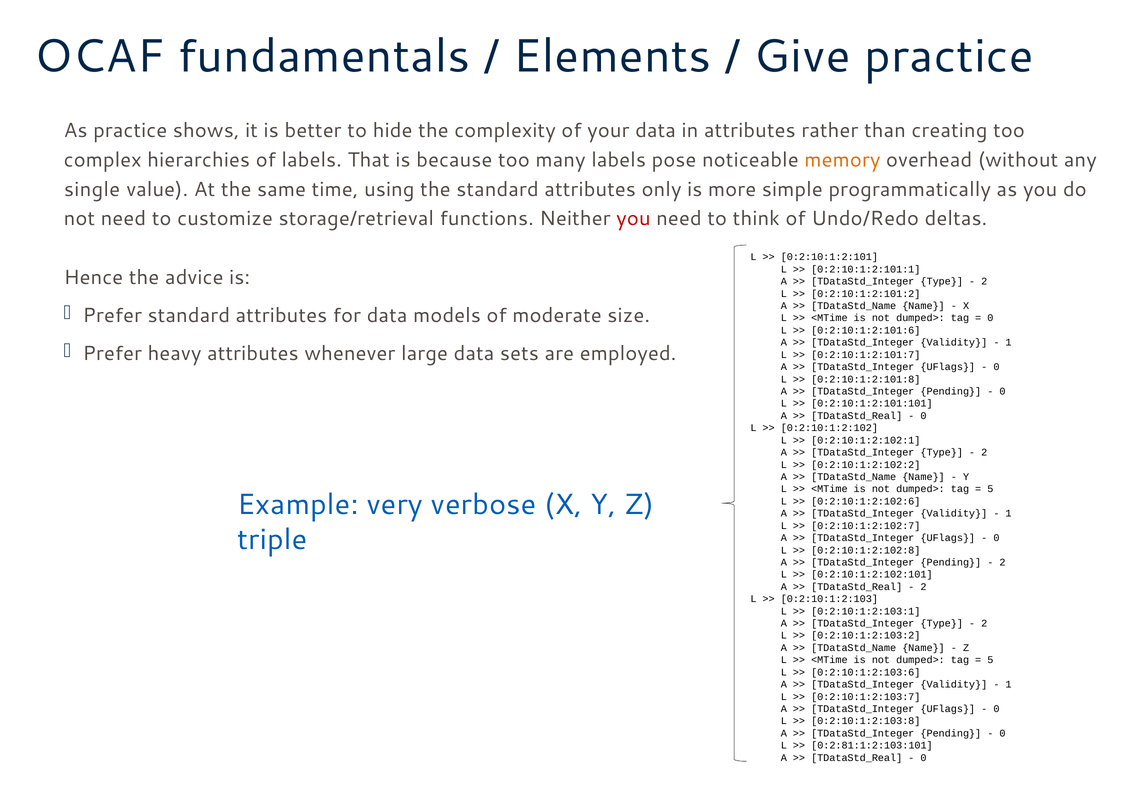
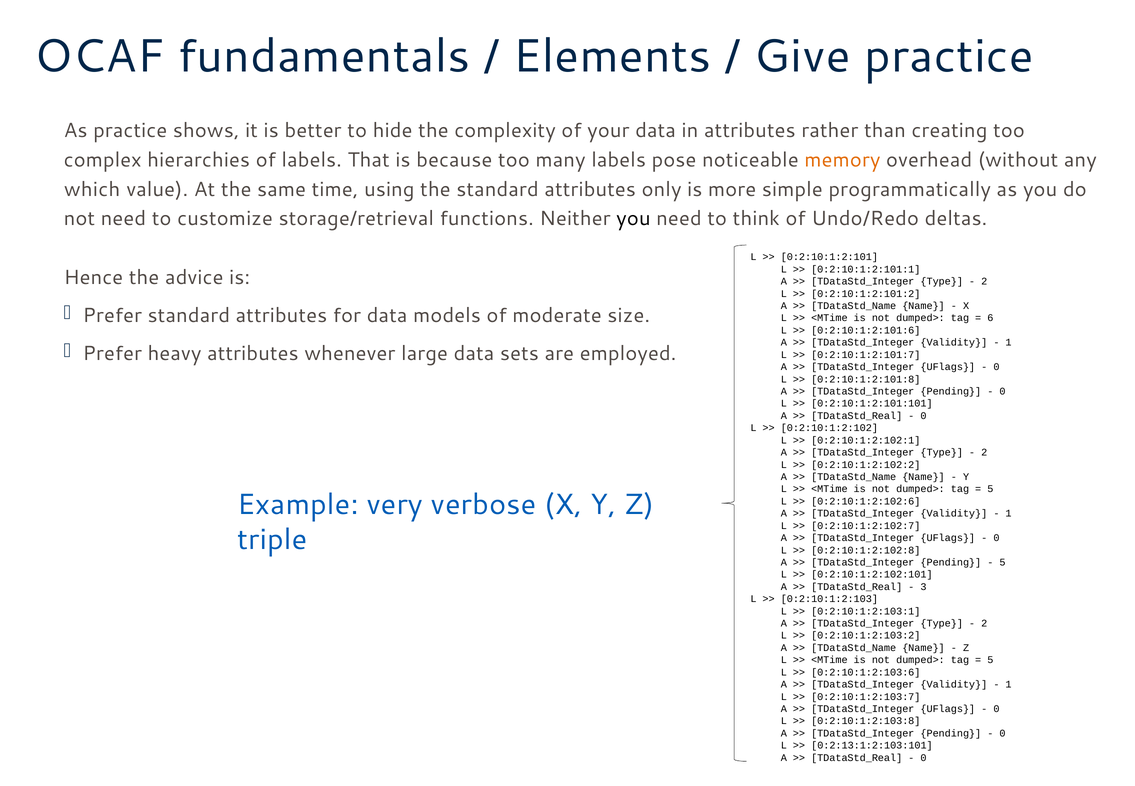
single: single -> which (92, 189)
you colour: red -> black (633, 219)
0: 0 -> 6 (990, 318)
2: 2 -> 5 (1003, 562)
2: 2 -> 3 (924, 587)
0:2:81:1:2:103:101: 0:2:81:1:2:103:101 -> 0:2:13:1:2:103:101 (872, 745)
